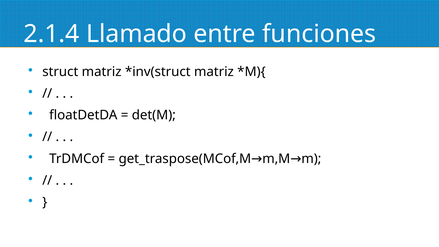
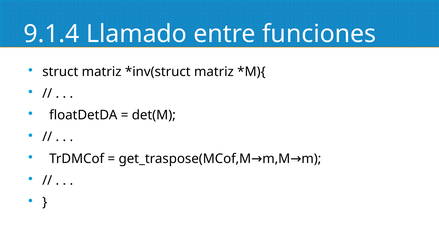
2.1.4: 2.1.4 -> 9.1.4 (52, 34)
